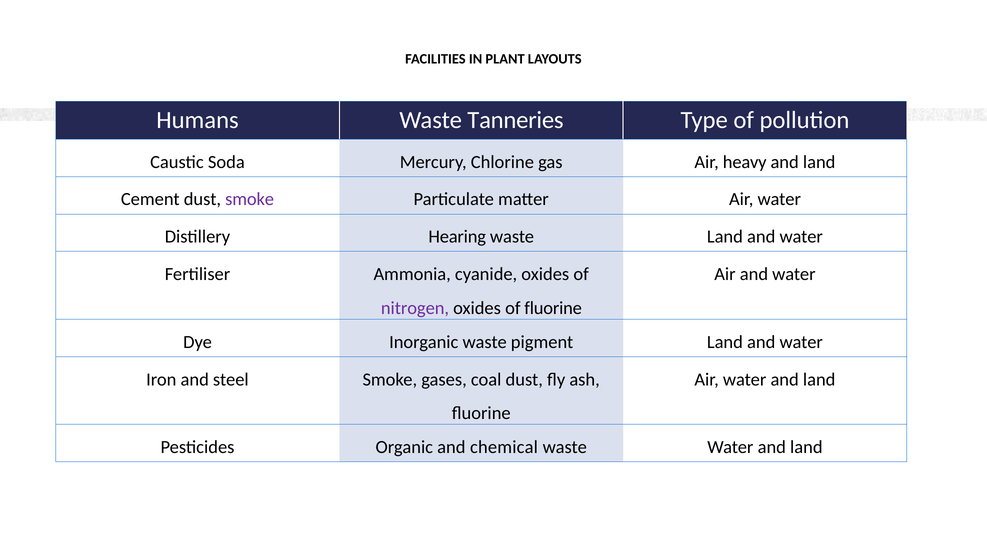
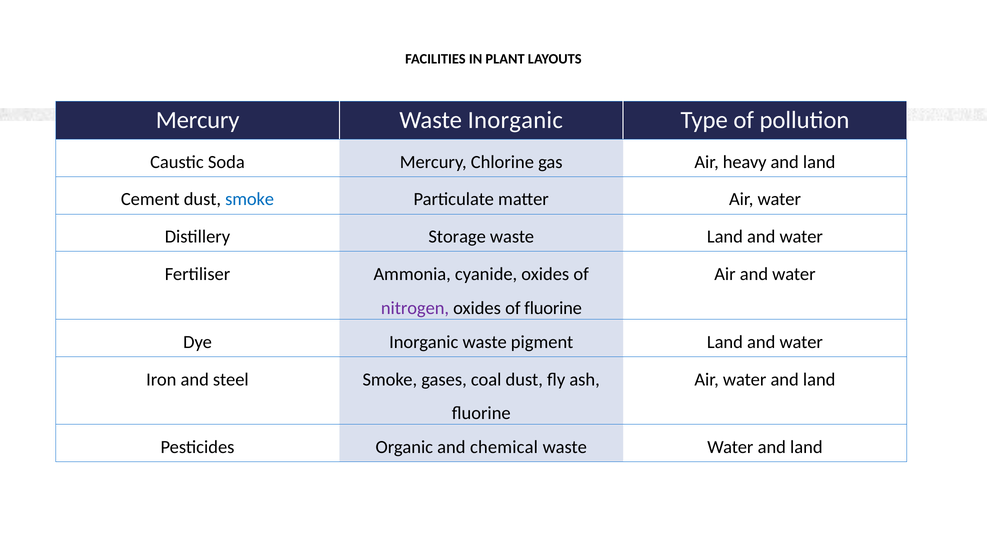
Humans: Humans -> Mercury (198, 120)
Waste Tanneries: Tanneries -> Inorganic (515, 120)
smoke colour: purple -> blue (250, 199)
Hearing: Hearing -> Storage (457, 237)
